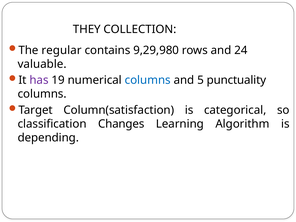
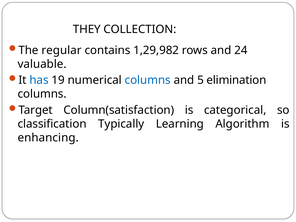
9,29,980: 9,29,980 -> 1,29,982 (156, 50)
has colour: purple -> blue (39, 80)
punctuality: punctuality -> elimination (236, 80)
Changes: Changes -> Typically (121, 124)
depending: depending -> enhancing (48, 138)
